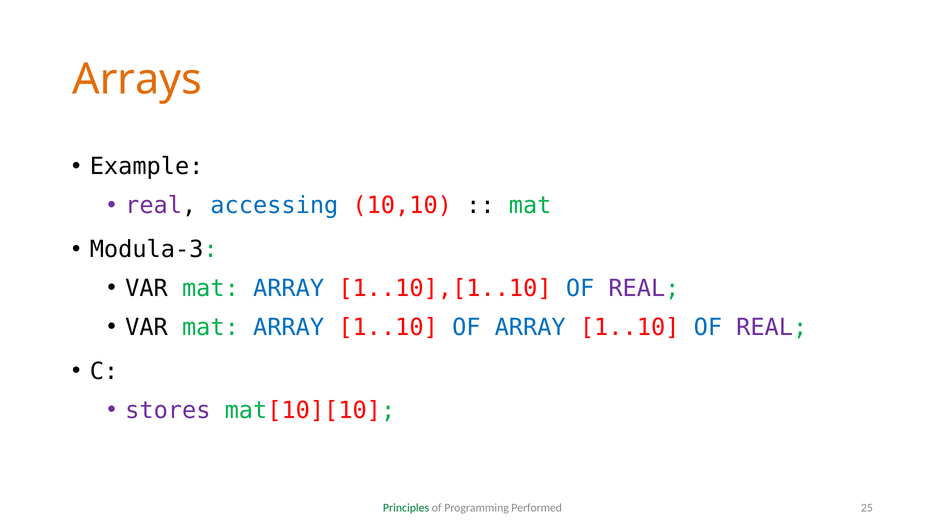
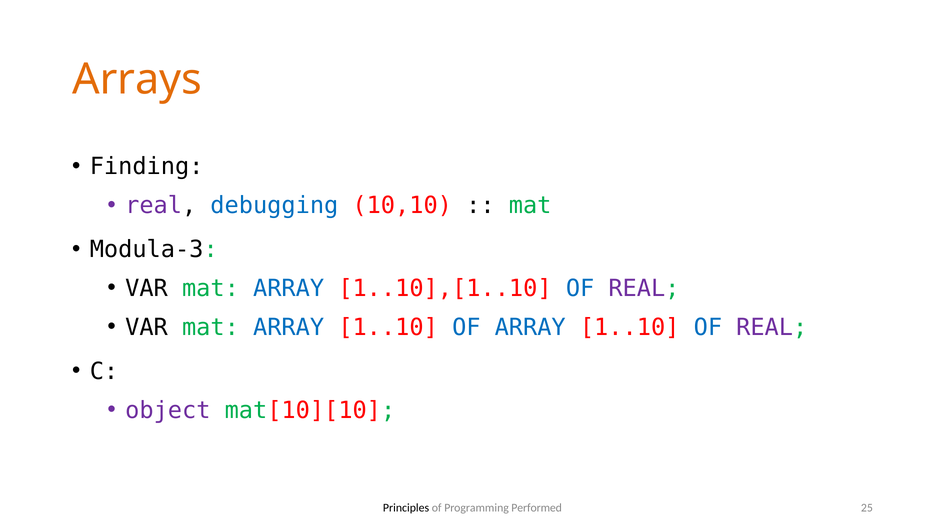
Example: Example -> Finding (147, 167)
accessing: accessing -> debugging (274, 205)
stores: stores -> object (168, 410)
Principles colour: green -> black (406, 508)
